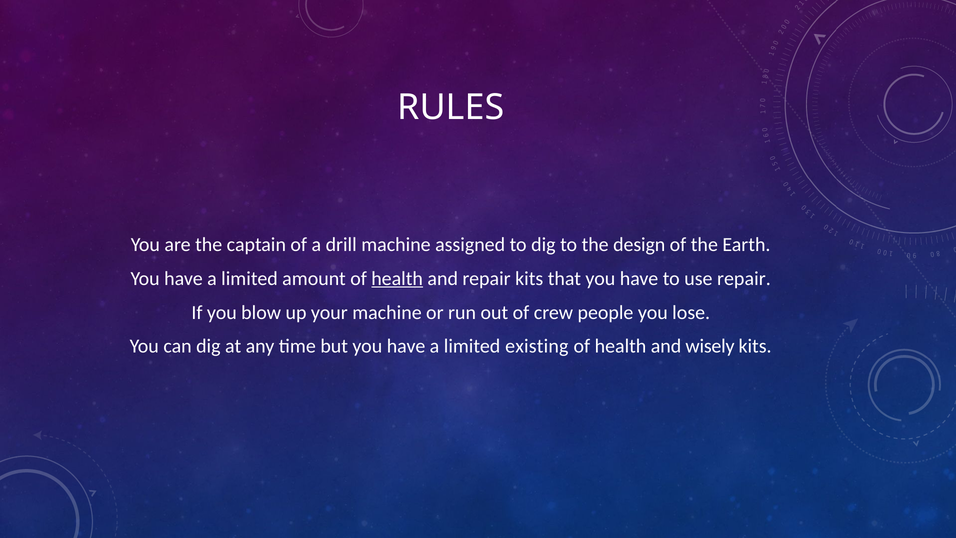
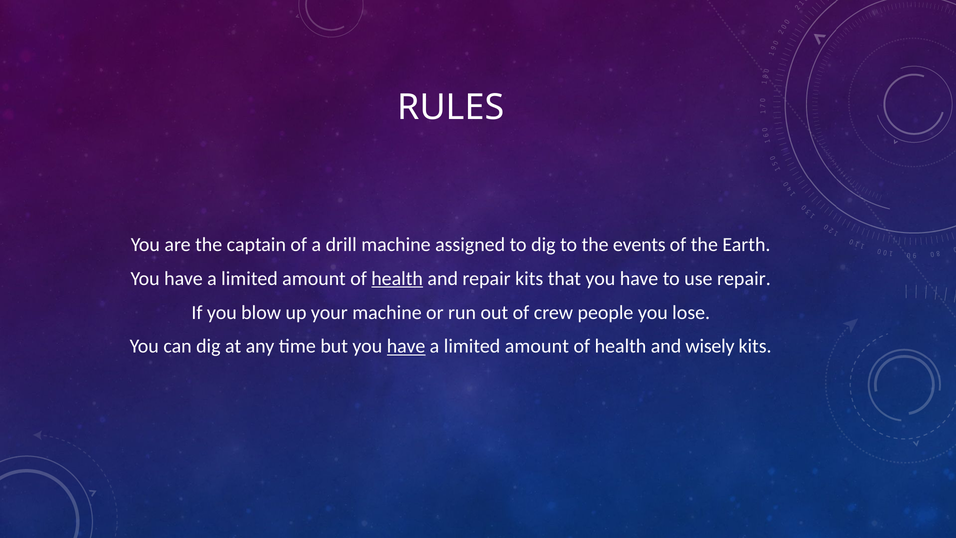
design: design -> events (639, 245)
have underline: none -> present (406, 346)
existing: existing -> amount (537, 346)
